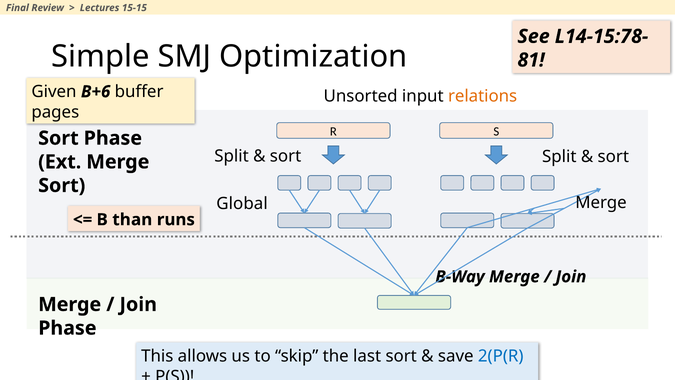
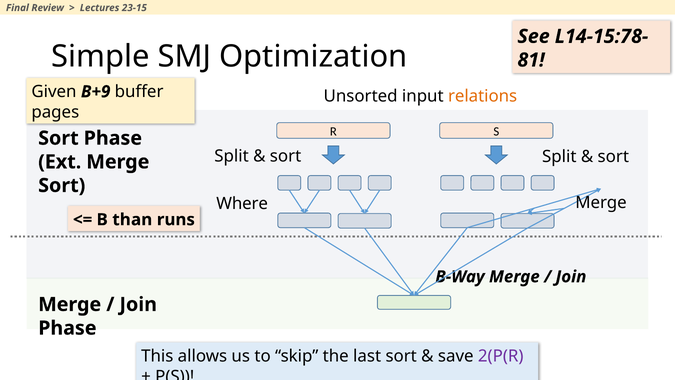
15-15: 15-15 -> 23-15 (134, 8)
B+6: B+6 -> B+9 (96, 92)
Global: Global -> Where (242, 204)
2(P(R colour: blue -> purple (501, 356)
